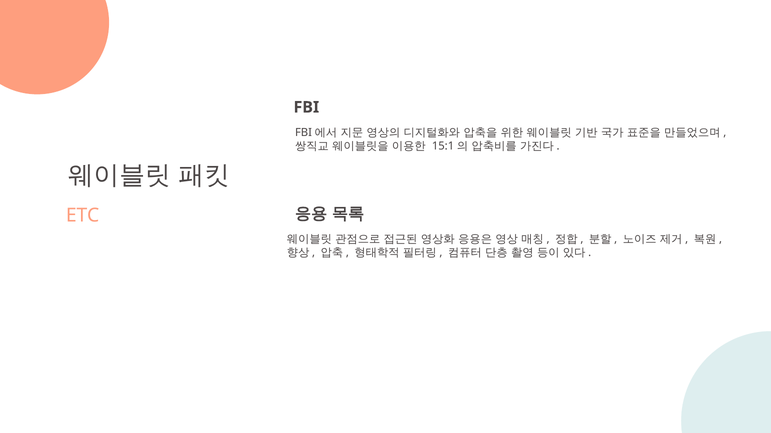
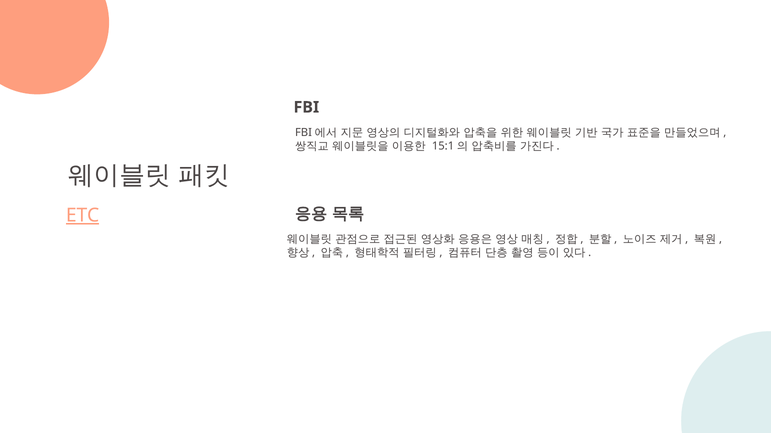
ETC underline: none -> present (83, 216)
